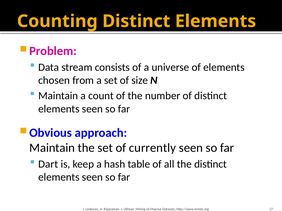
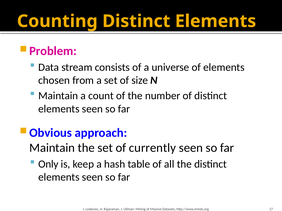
Dart: Dart -> Only (48, 164)
